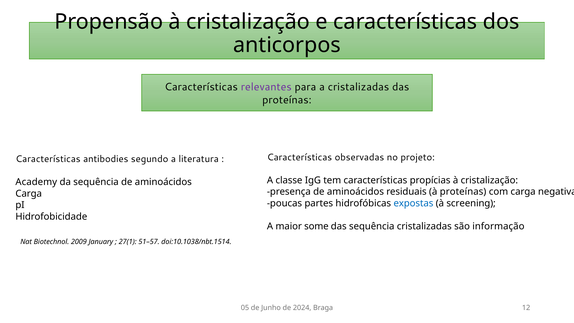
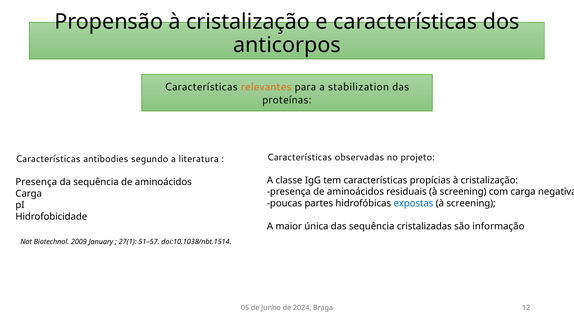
relevantes colour: purple -> orange (266, 87)
a cristalizadas: cristalizadas -> stabilization (358, 87)
Academy: Academy -> Presença (36, 182)
residuais à proteínas: proteínas -> screening (463, 192)
some: some -> única (316, 226)
